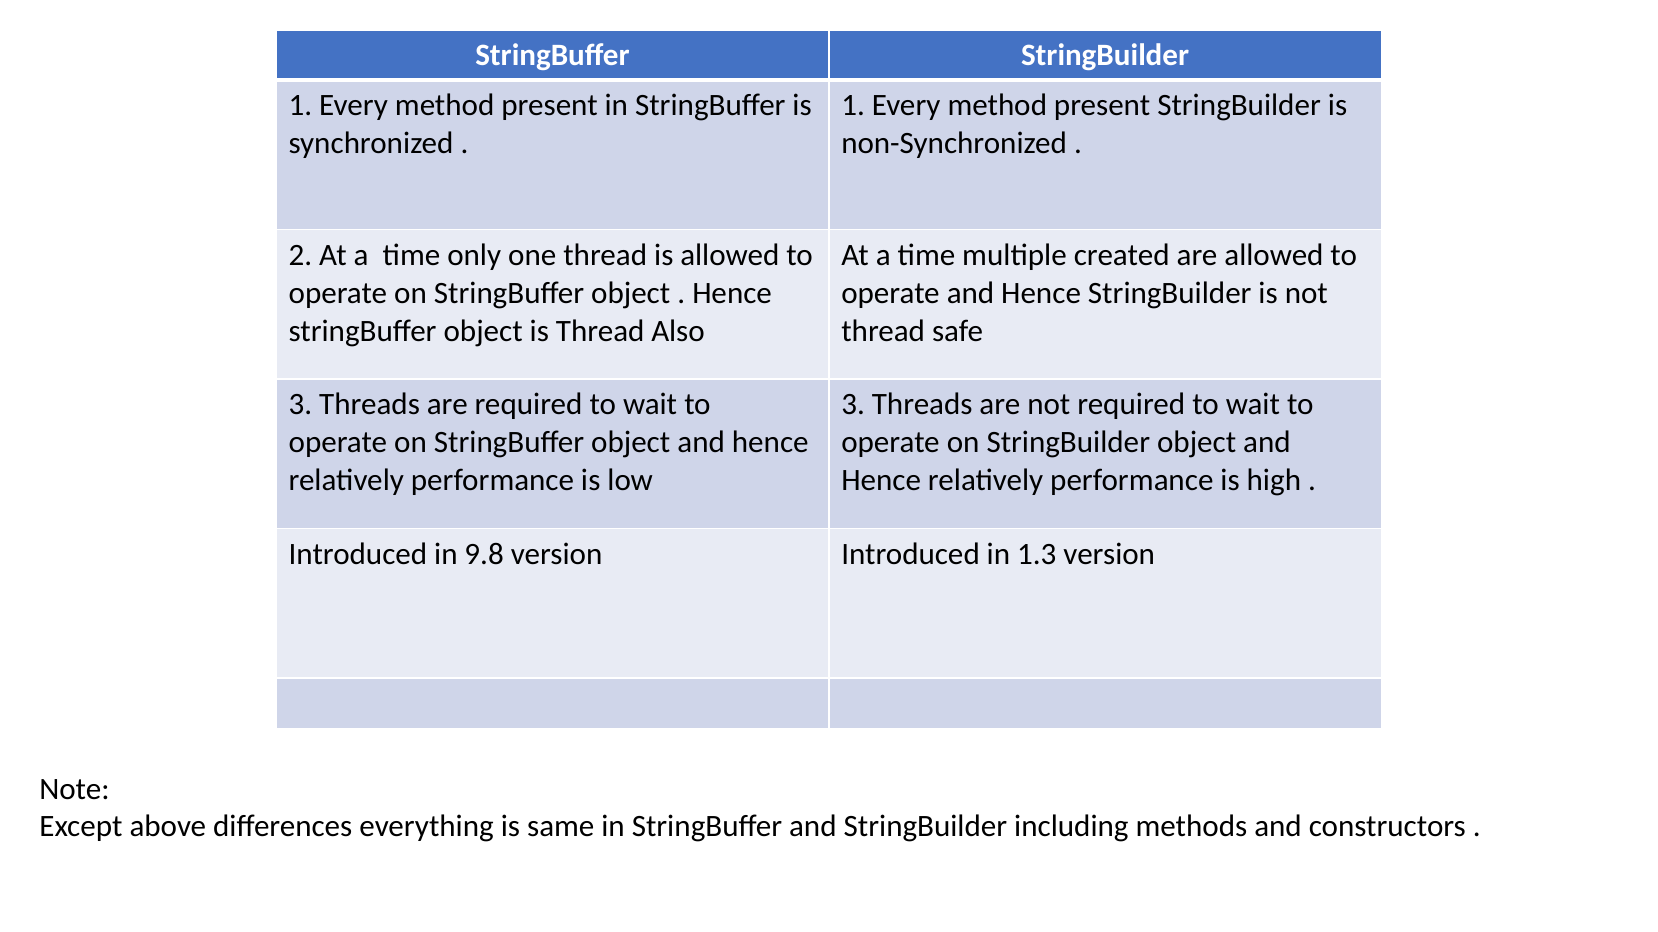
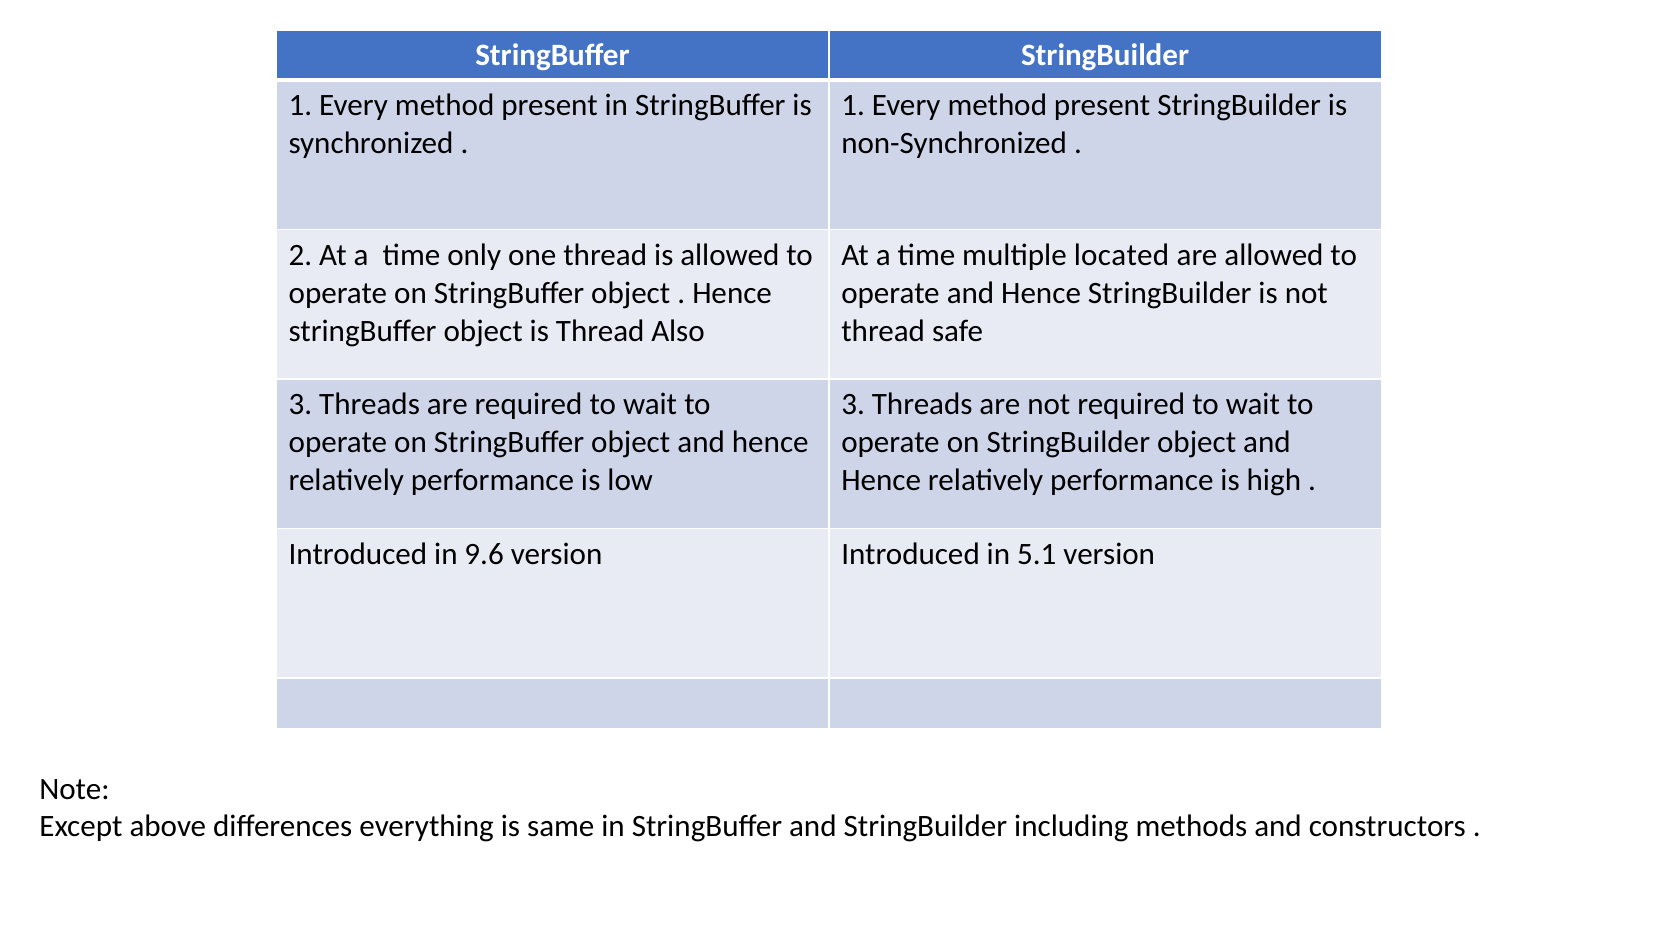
created: created -> located (1122, 255)
9.8: 9.8 -> 9.6 (484, 555)
1.3: 1.3 -> 5.1 (1037, 555)
